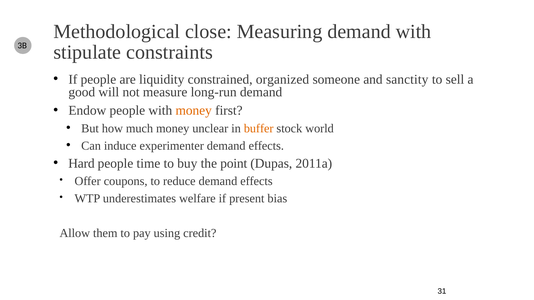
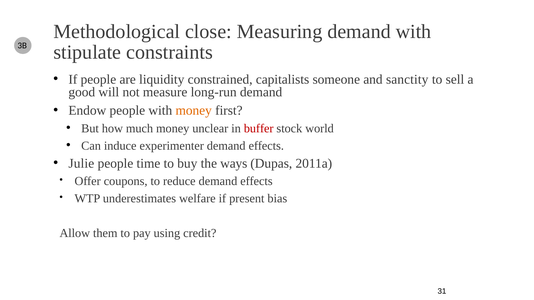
organized: organized -> capitalists (283, 79)
buffer colour: orange -> red (259, 129)
Hard: Hard -> Julie (81, 164)
point: point -> ways (234, 164)
